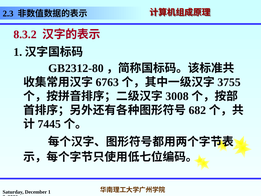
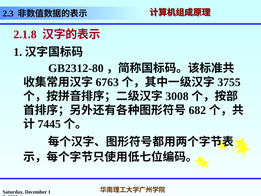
8.3.2: 8.3.2 -> 2.1.8 (25, 34)
